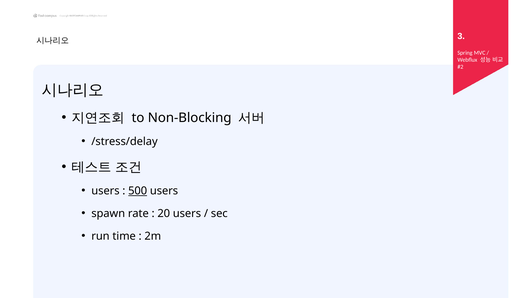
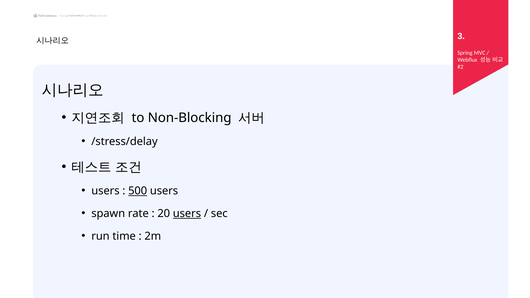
users underline: none -> present (187, 214)
